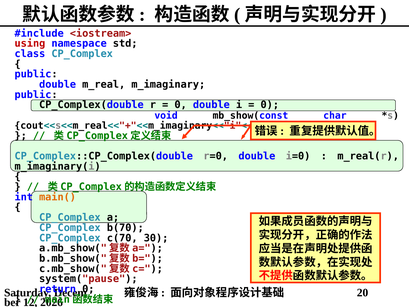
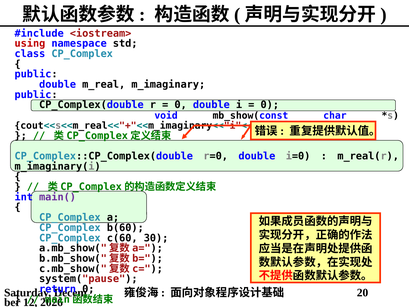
main( colour: orange -> purple (58, 197)
b(70: b(70 -> b(60 (125, 228)
c(70: c(70 -> c(60 (122, 238)
